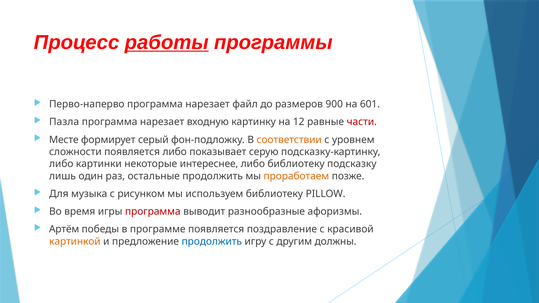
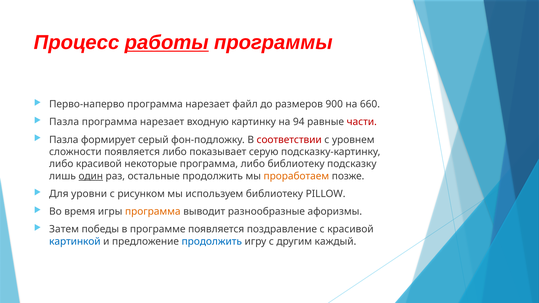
601: 601 -> 660 (370, 104)
12: 12 -> 94 (299, 122)
Месте: Месте -> Пазла (64, 140)
соответствии colour: orange -> red (289, 140)
либо картинки: картинки -> красивой (99, 164)
некоторые интереснее: интереснее -> программа (209, 164)
один underline: none -> present (91, 176)
музыка: музыка -> уровни (89, 194)
программа colour: red -> orange (153, 212)
Артём: Артём -> Затем (64, 229)
картинкой colour: orange -> blue (75, 242)
должны: должны -> каждый (336, 242)
